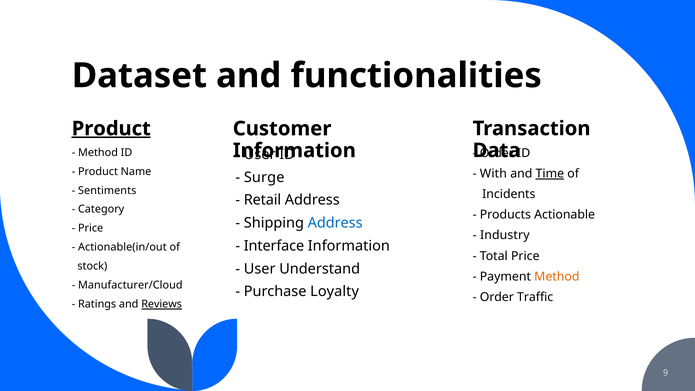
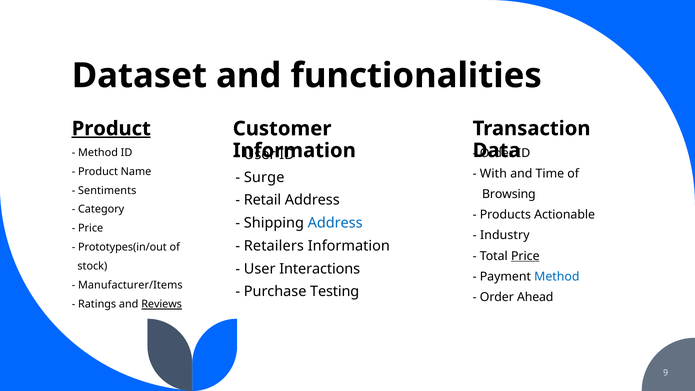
Time underline: present -> none (550, 174)
Incidents: Incidents -> Browsing (509, 194)
Interface: Interface -> Retailers (274, 246)
Actionable(in/out: Actionable(in/out -> Prototypes(in/out (122, 247)
Price underline: none -> present (525, 256)
Understand: Understand -> Interactions (320, 269)
Method colour: orange -> blue (557, 276)
Manufacturer/Cloud: Manufacturer/Cloud -> Manufacturer/Items (130, 285)
Loyalty: Loyalty -> Testing (335, 292)
Traffic: Traffic -> Ahead (535, 297)
